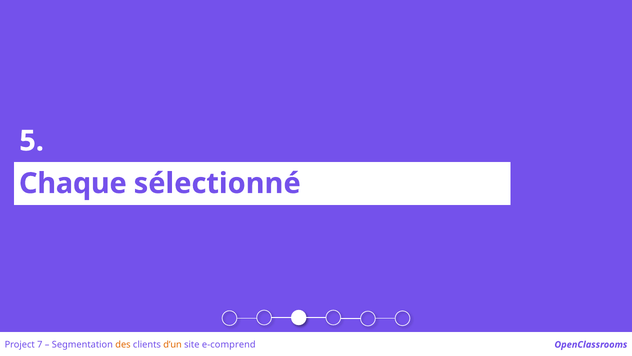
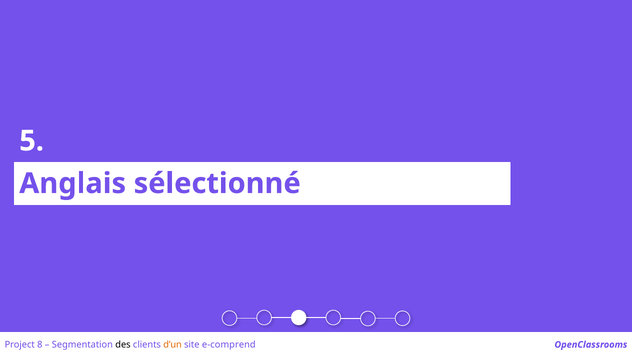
Chaque: Chaque -> Anglais (73, 183)
7: 7 -> 8 (40, 344)
des colour: orange -> black (123, 344)
